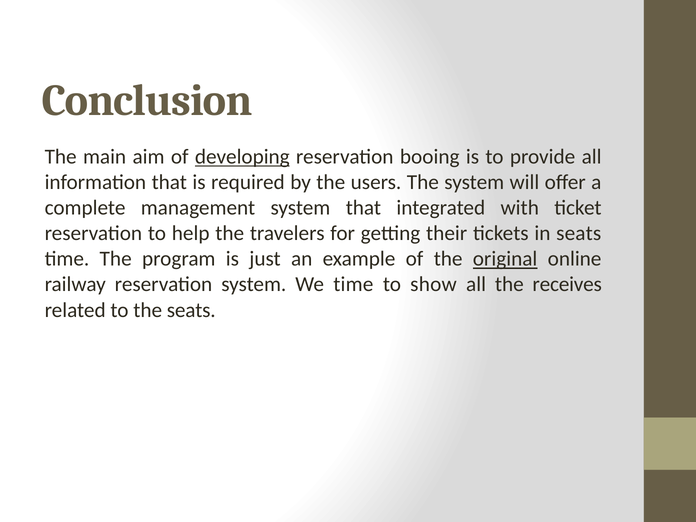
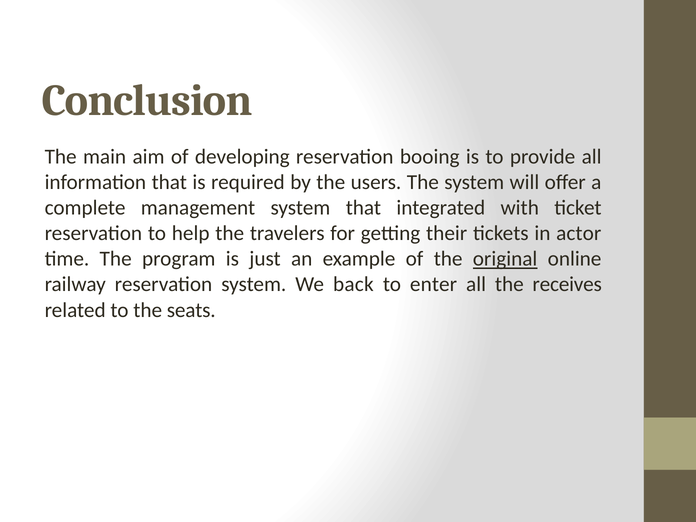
developing underline: present -> none (242, 157)
in seats: seats -> actor (579, 233)
We time: time -> back (353, 284)
show: show -> enter (434, 284)
